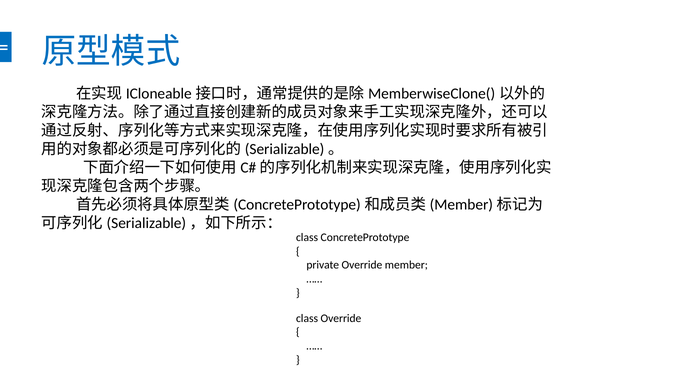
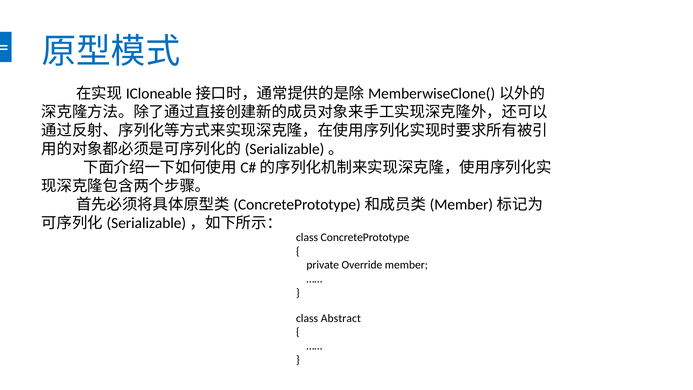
class Override: Override -> Abstract (341, 318)
